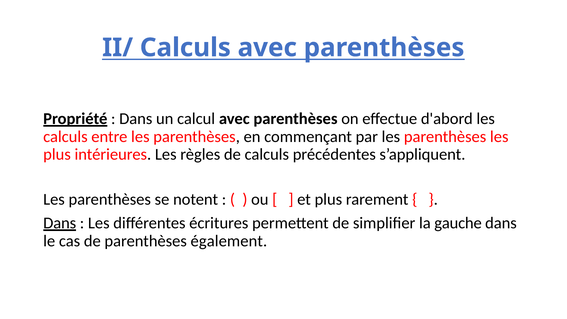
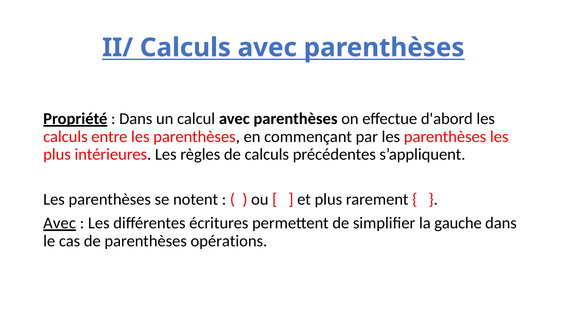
Dans: Dans -> Avec (60, 223)
également: également -> opérations (229, 241)
